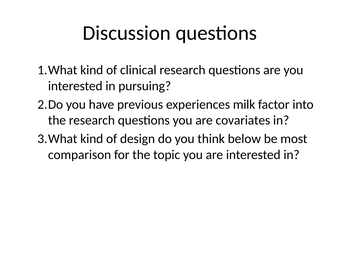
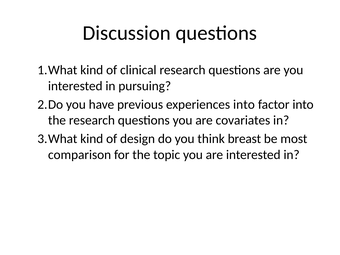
experiences milk: milk -> into (244, 104)
below: below -> breast (244, 139)
